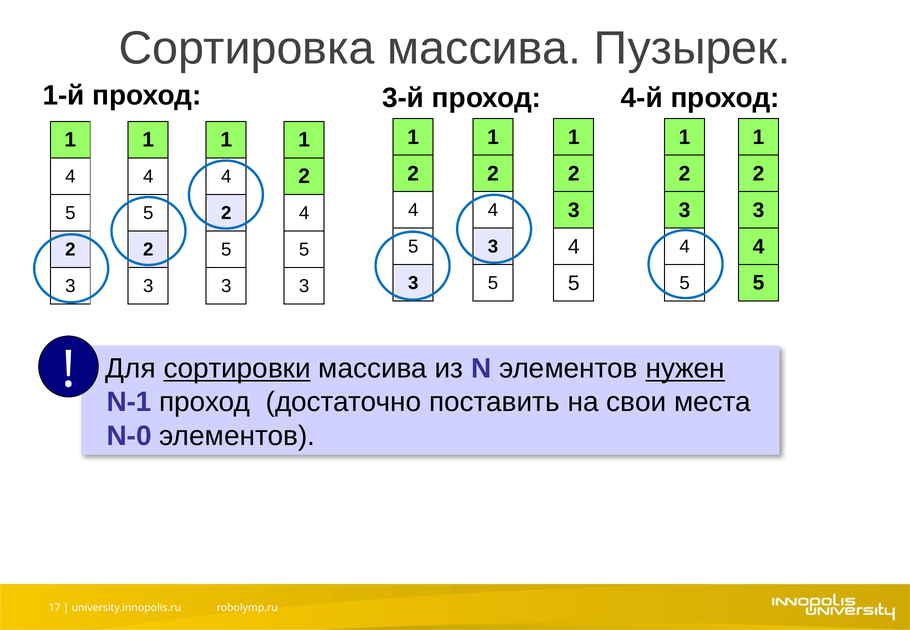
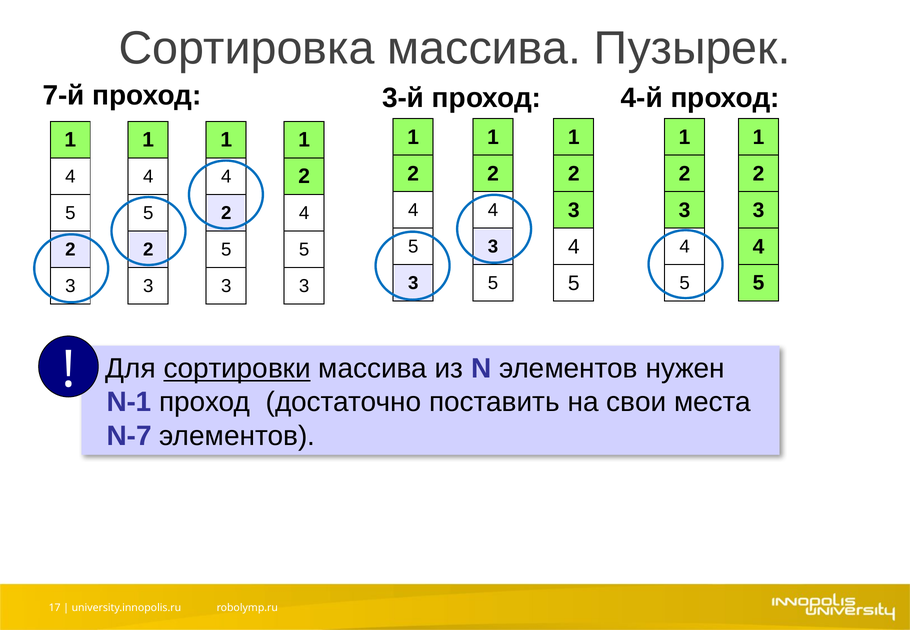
1-й: 1-й -> 7-й (64, 96)
нужен underline: present -> none (685, 369)
N-0: N-0 -> N-7 (129, 436)
